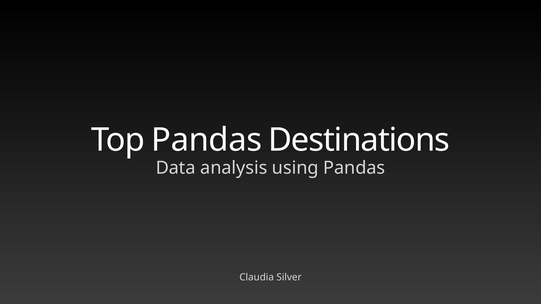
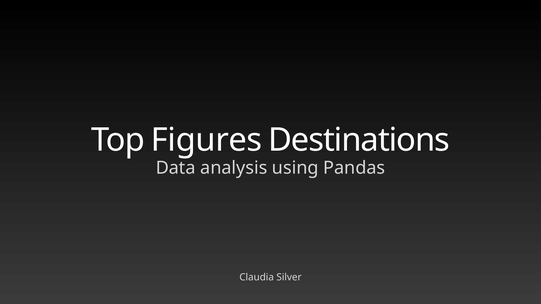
Top Pandas: Pandas -> Figures (207, 140)
